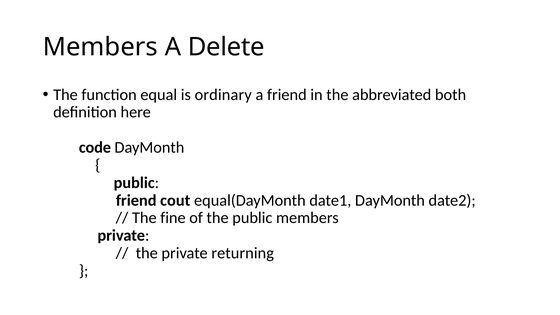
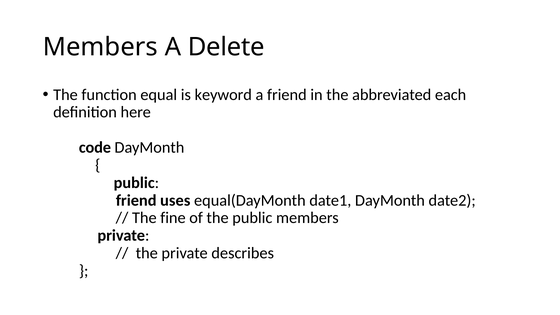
ordinary: ordinary -> keyword (223, 95)
both: both -> each (451, 95)
cout: cout -> uses (175, 200)
returning: returning -> describes (243, 253)
